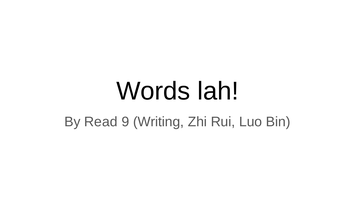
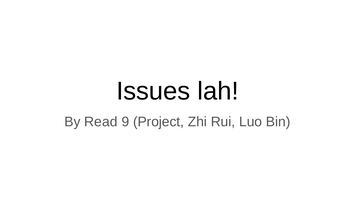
Words: Words -> Issues (153, 91)
Writing: Writing -> Project (159, 122)
